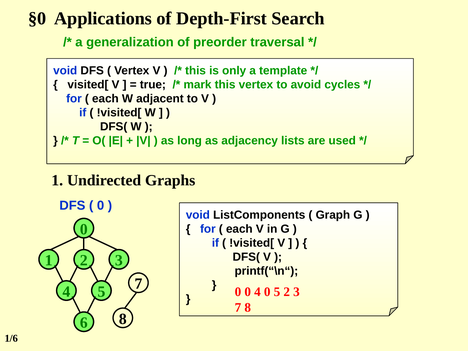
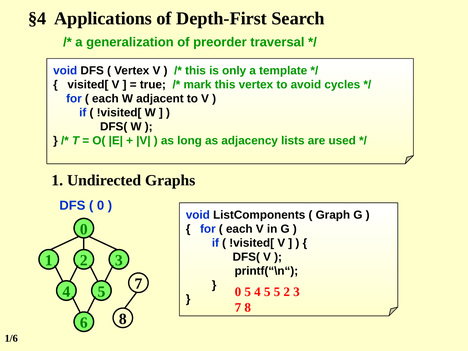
§0: §0 -> §4 (37, 18)
0 0: 0 -> 5 (248, 292)
0: 0 -> 5 (267, 292)
